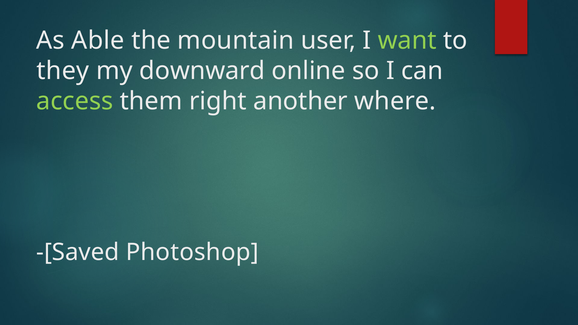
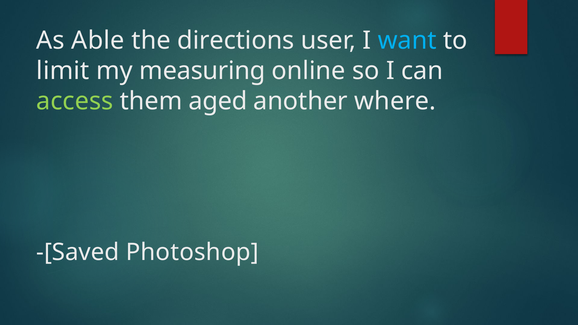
mountain: mountain -> directions (236, 41)
want colour: light green -> light blue (407, 41)
they: they -> limit (63, 71)
downward: downward -> measuring (202, 71)
right: right -> aged (218, 101)
